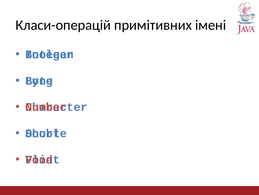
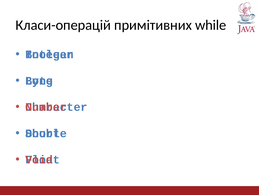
імені: імені -> while (211, 25)
